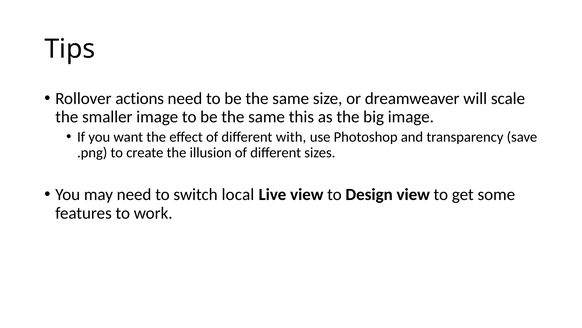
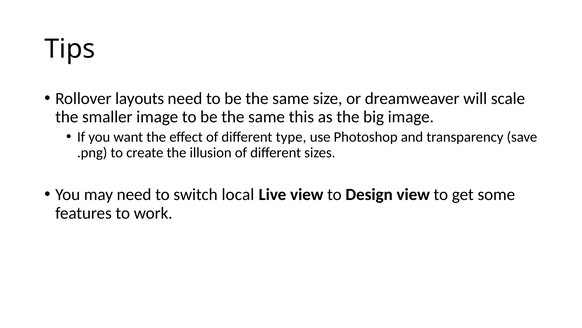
actions: actions -> layouts (140, 98)
with: with -> type (291, 137)
